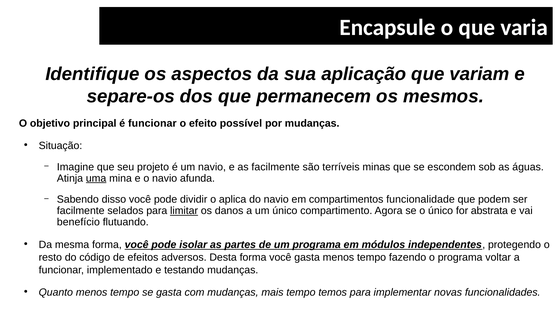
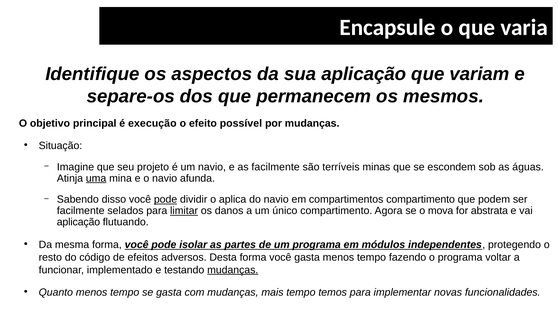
é funcionar: funcionar -> execução (152, 123)
pode underline: none -> present (166, 199)
compartimentos funcionalidade: funcionalidade -> compartimento (421, 199)
o único: único -> mova (441, 211)
benefício: benefício -> aplicação (78, 222)
mudanças underline: none -> present (233, 270)
